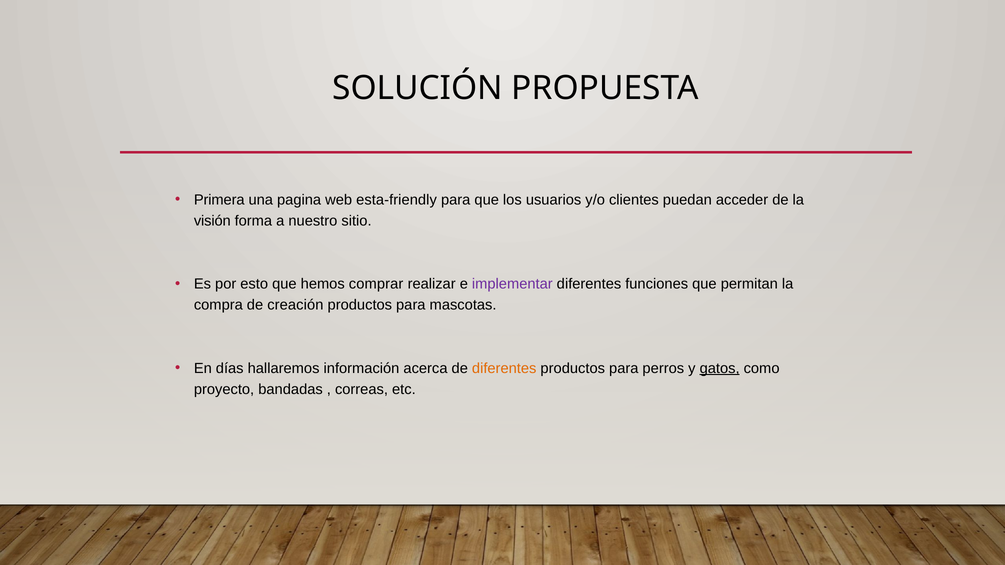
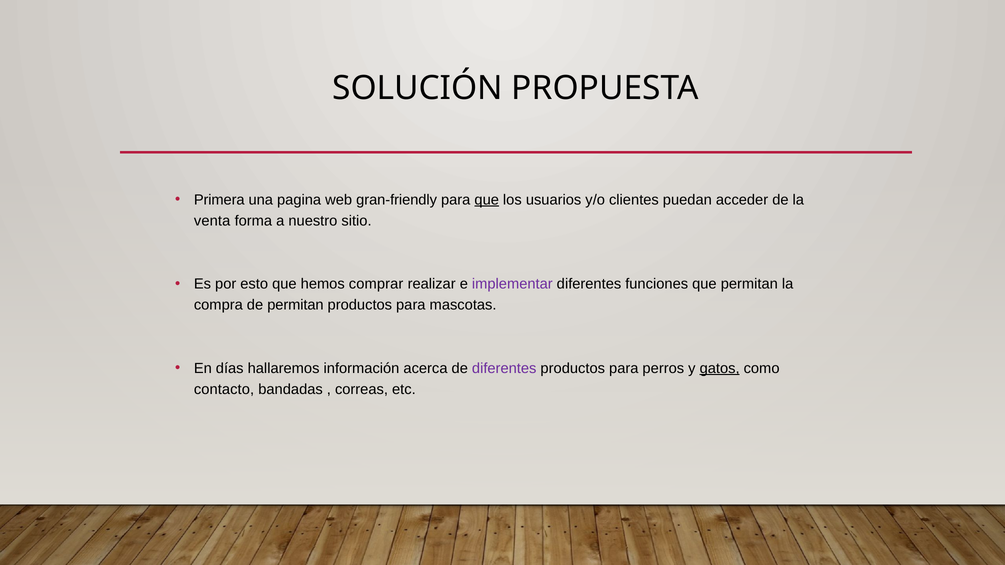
esta-friendly: esta-friendly -> gran-friendly (397, 200)
que underline: none -> present (487, 200)
visión: visión -> venta (212, 221)
de creación: creación -> permitan (295, 305)
diferentes colour: orange -> purple (504, 369)
proyecto: proyecto -> contacto (224, 390)
